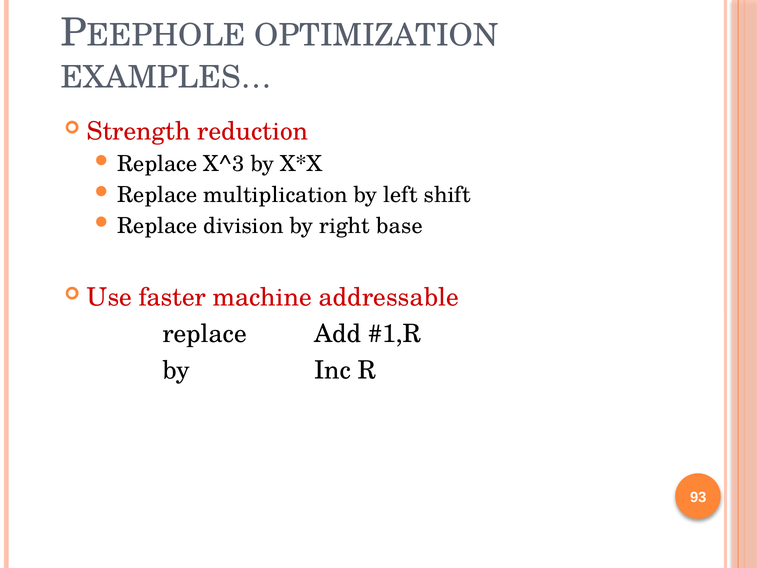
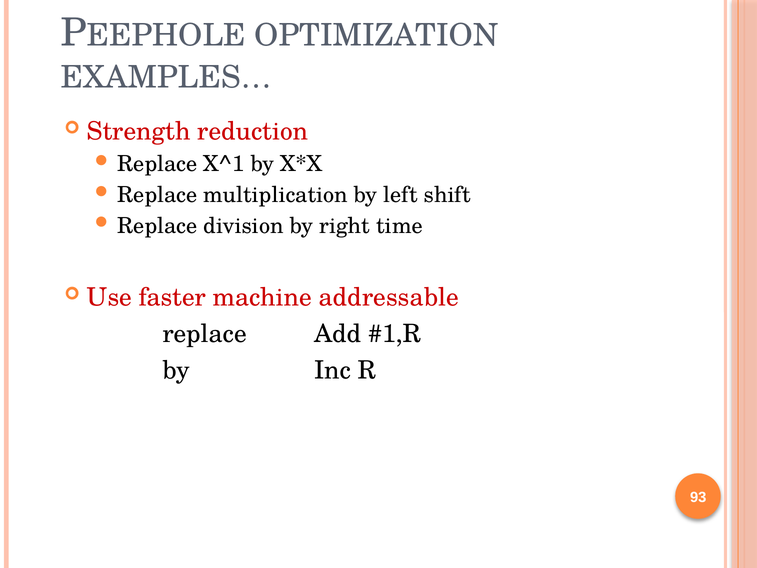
X^3: X^3 -> X^1 (224, 164)
base: base -> time (400, 226)
